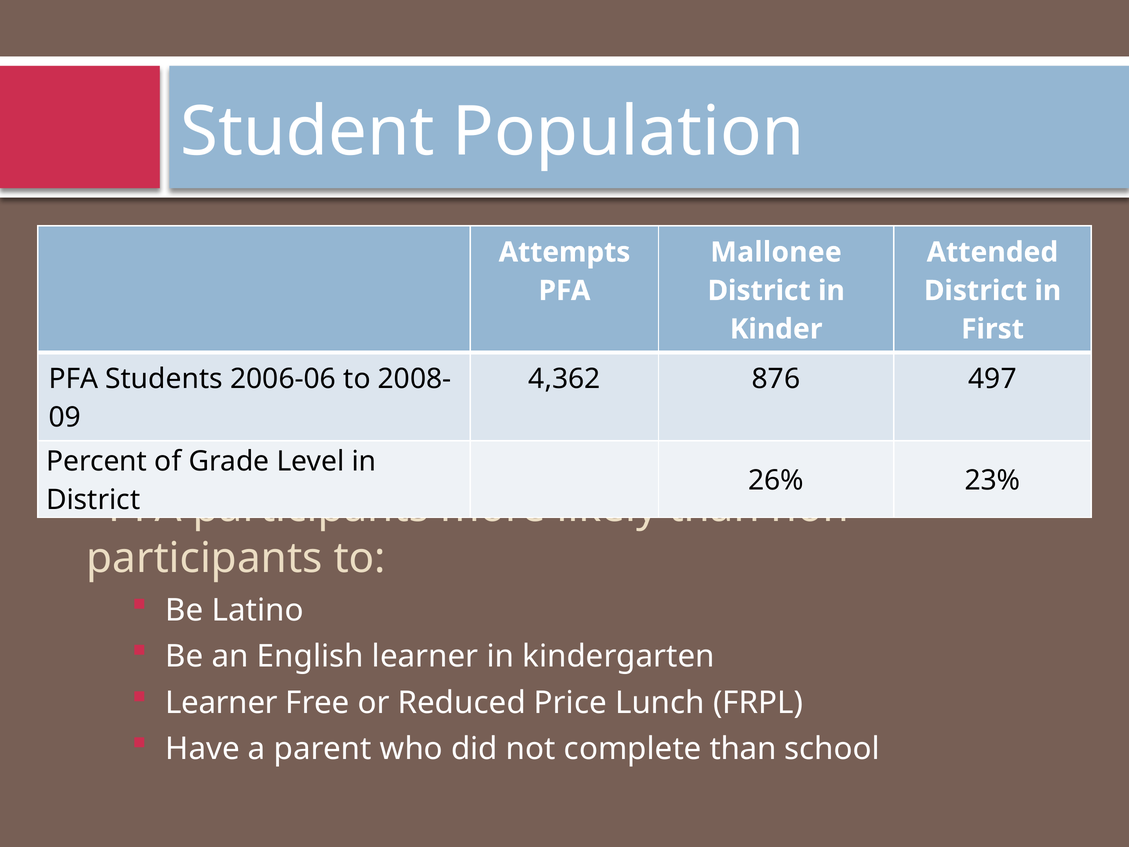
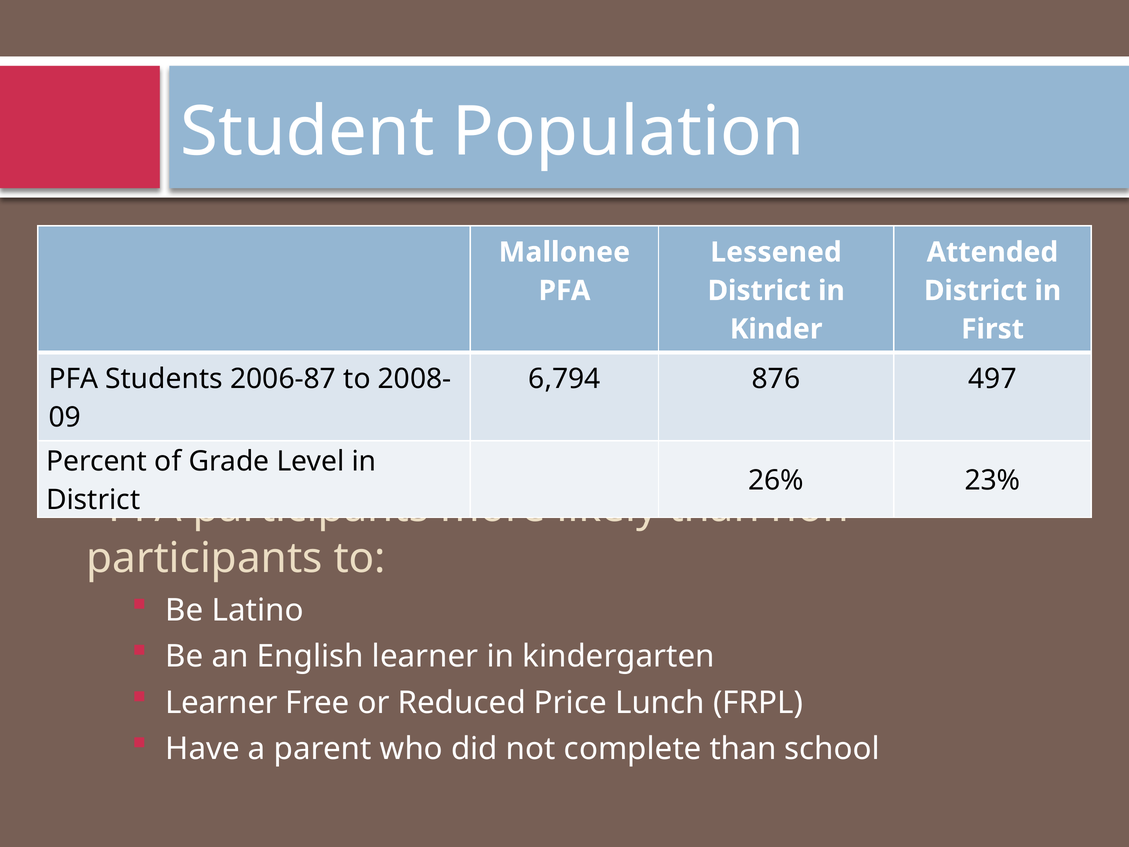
Attempts: Attempts -> Mallonee (564, 252)
Mallonee: Mallonee -> Lessened (776, 252)
2006-06: 2006-06 -> 2006-87 (283, 379)
4,362: 4,362 -> 6,794 (564, 379)
